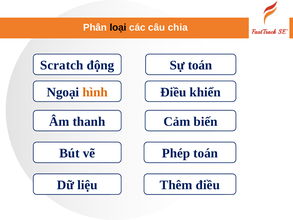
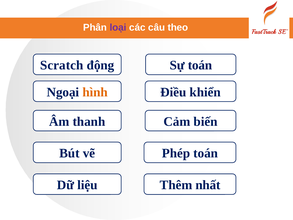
loại colour: black -> purple (118, 28)
chia: chia -> theo (178, 28)
Thêm điều: điều -> nhất (208, 185)
